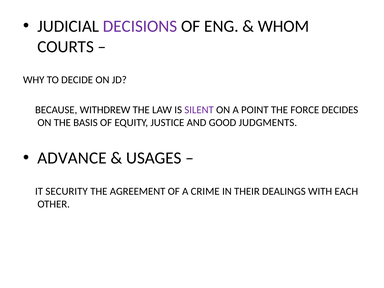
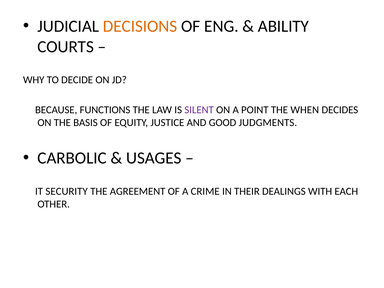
DECISIONS colour: purple -> orange (140, 26)
WHOM: WHOM -> ABILITY (284, 26)
WITHDREW: WITHDREW -> FUNCTIONS (105, 110)
FORCE: FORCE -> WHEN (305, 110)
ADVANCE: ADVANCE -> CARBOLIC (72, 158)
